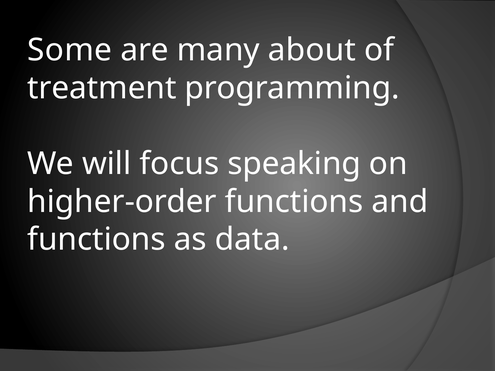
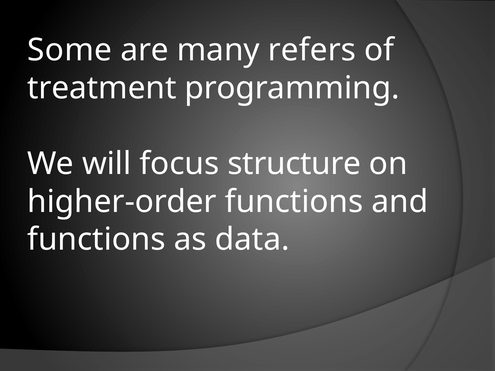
about: about -> refers (312, 50)
speaking: speaking -> structure (294, 164)
